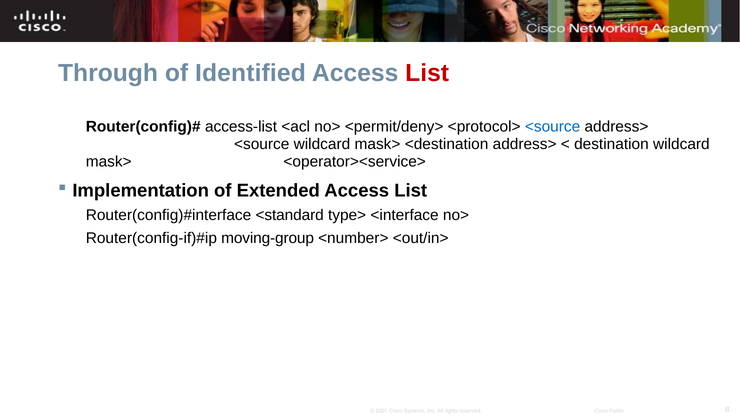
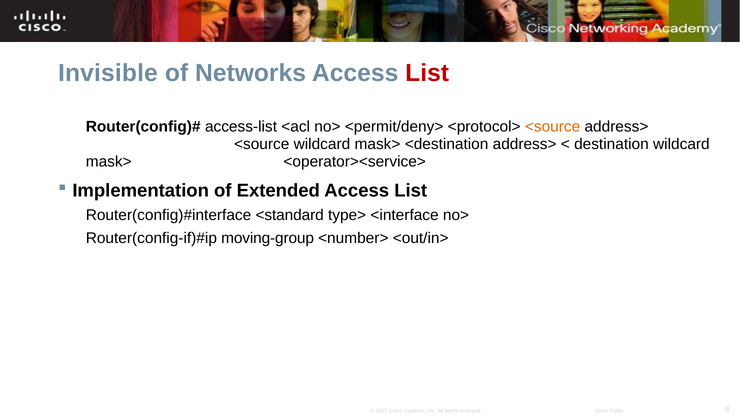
Through: Through -> Invisible (108, 73)
Identified: Identified -> Networks (251, 73)
<source colour: blue -> orange (553, 127)
